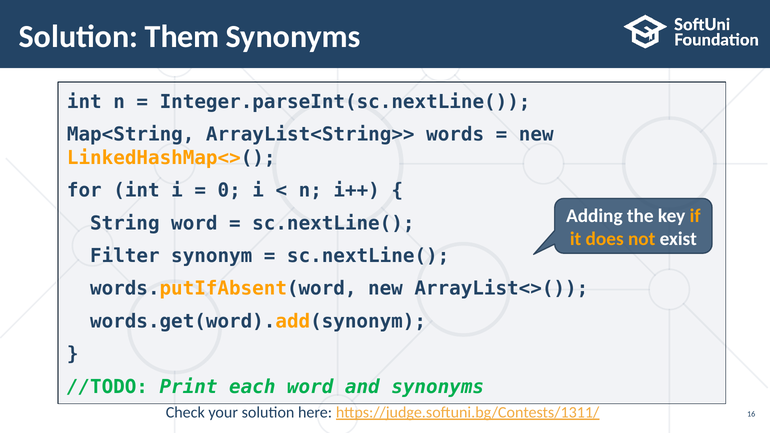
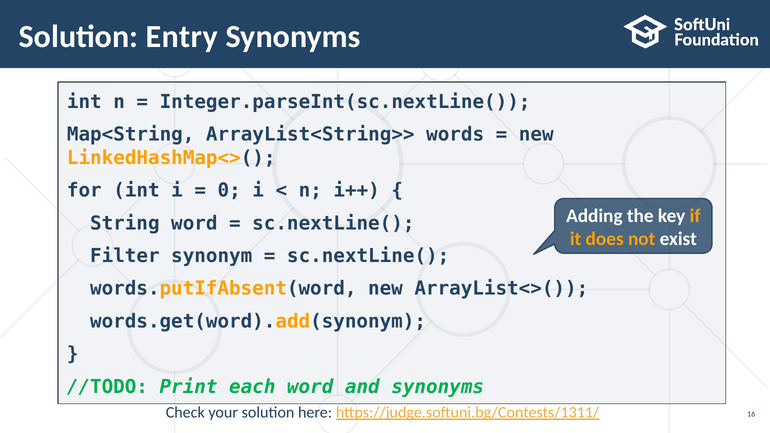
Them: Them -> Entry (182, 36)
